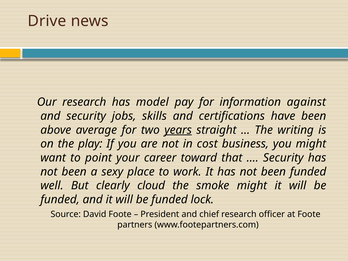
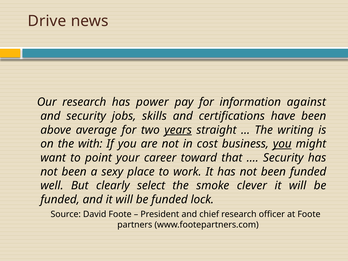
model: model -> power (152, 102)
play: play -> with (90, 144)
you underline: none -> present (282, 144)
cloud: cloud -> select (151, 186)
smoke might: might -> clever (252, 186)
